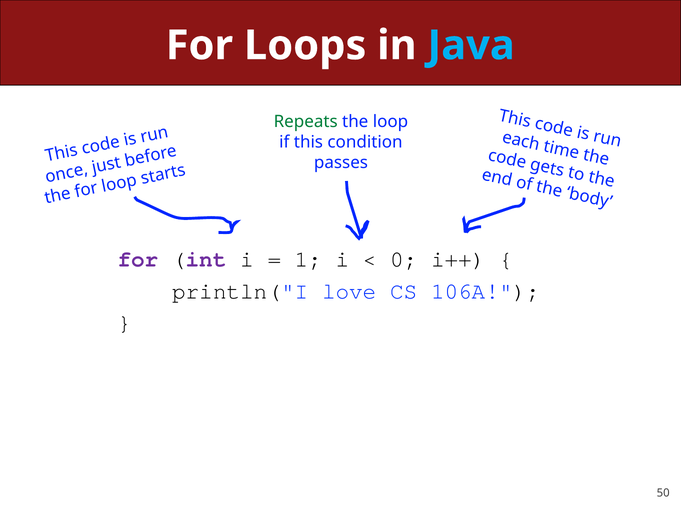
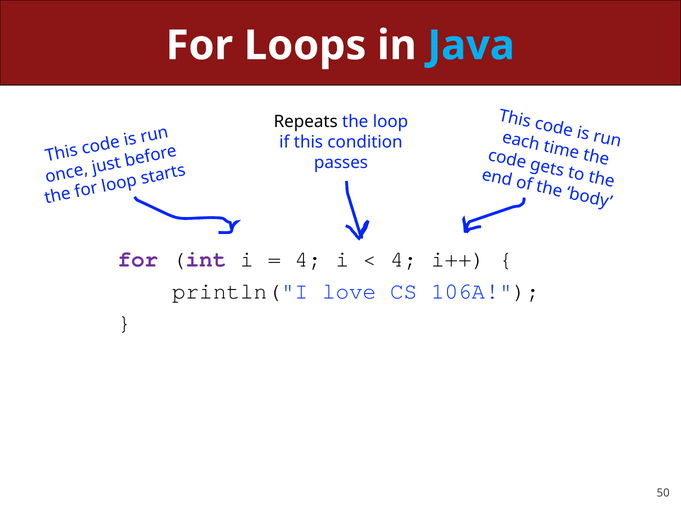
Repeats colour: green -> black (306, 122)
1: 1 -> 4 (308, 259)
0: 0 -> 4 (404, 259)
